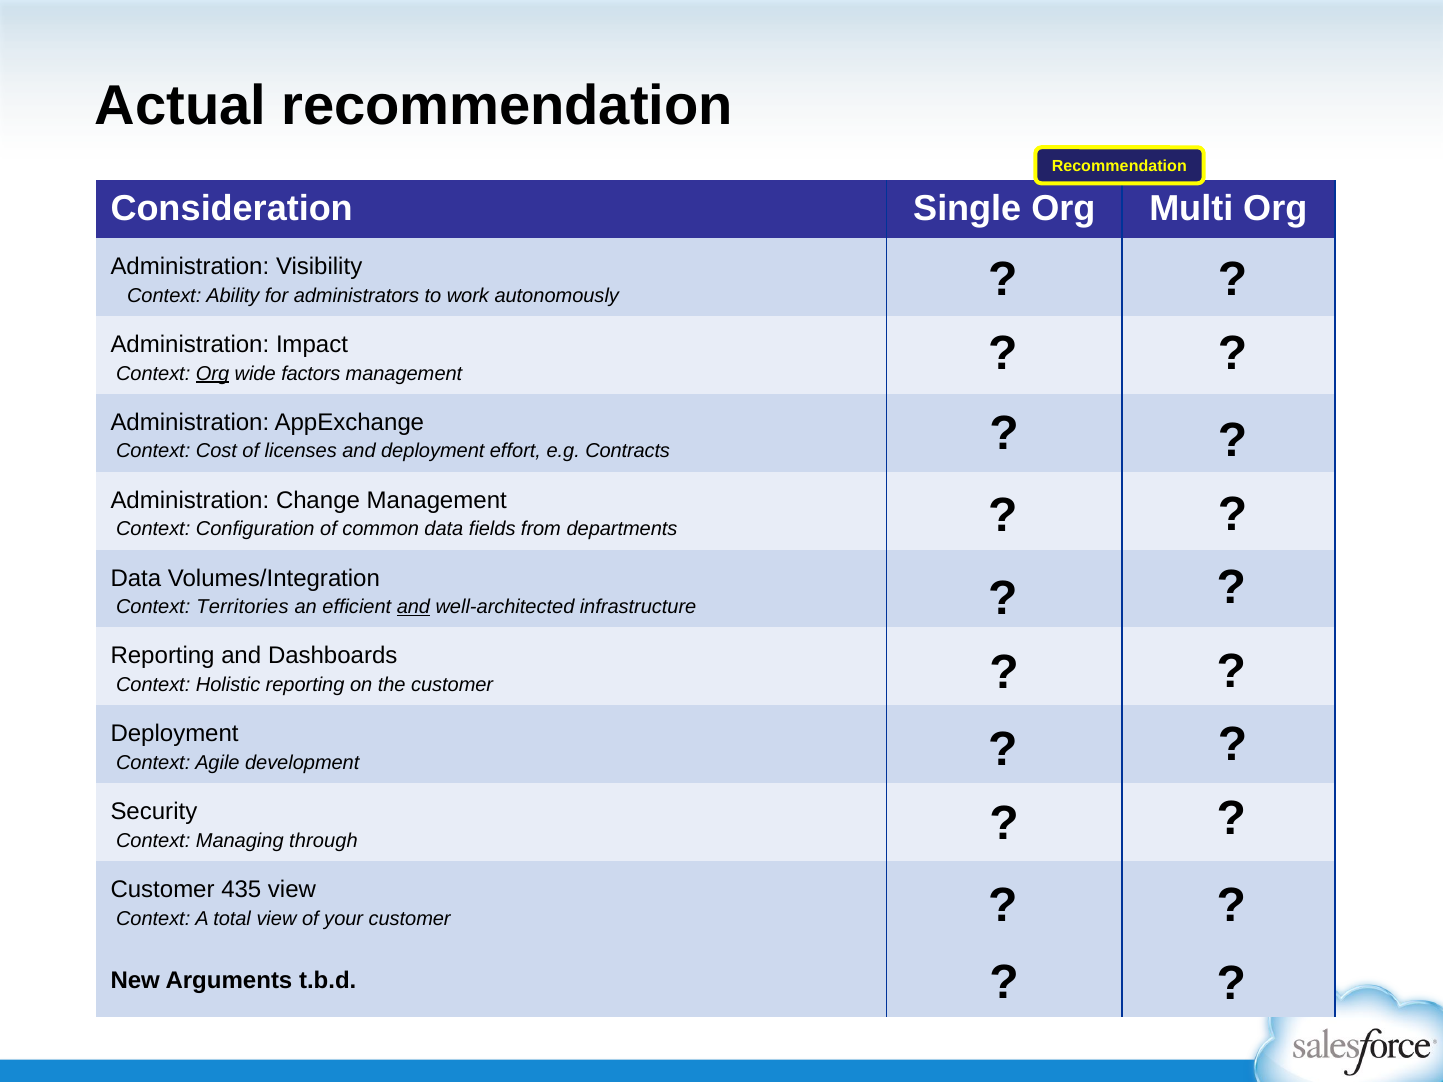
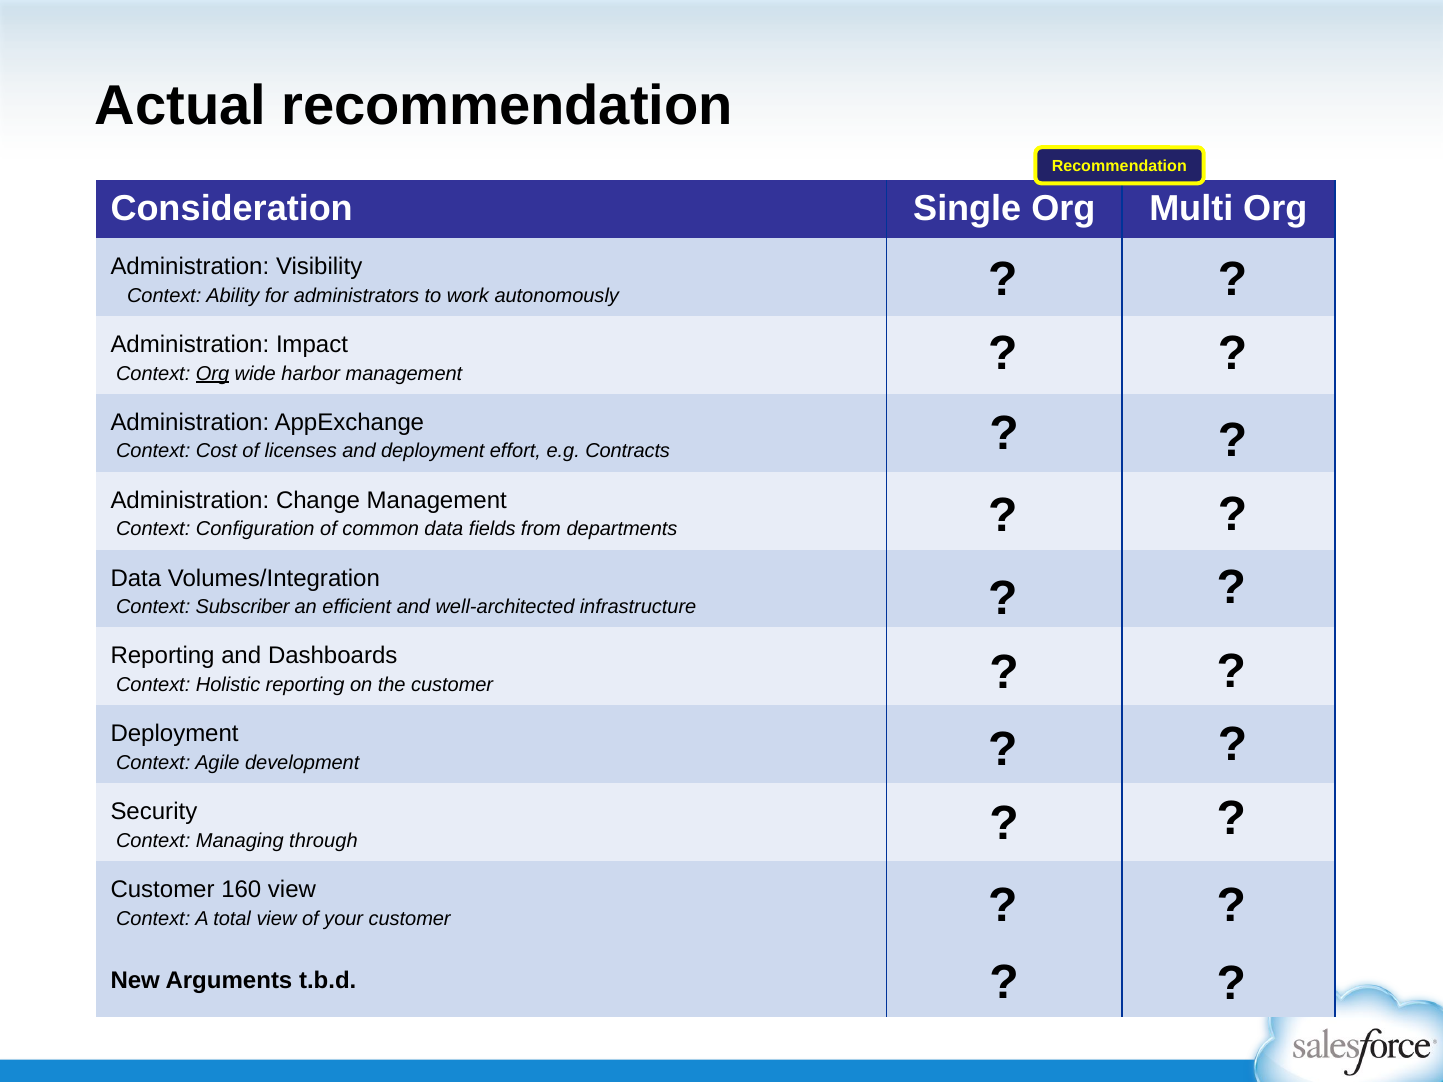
factors: factors -> harbor (311, 374)
Territories: Territories -> Subscriber (243, 607)
and underline: present -> none (413, 607)
435: 435 -> 160 (241, 890)
